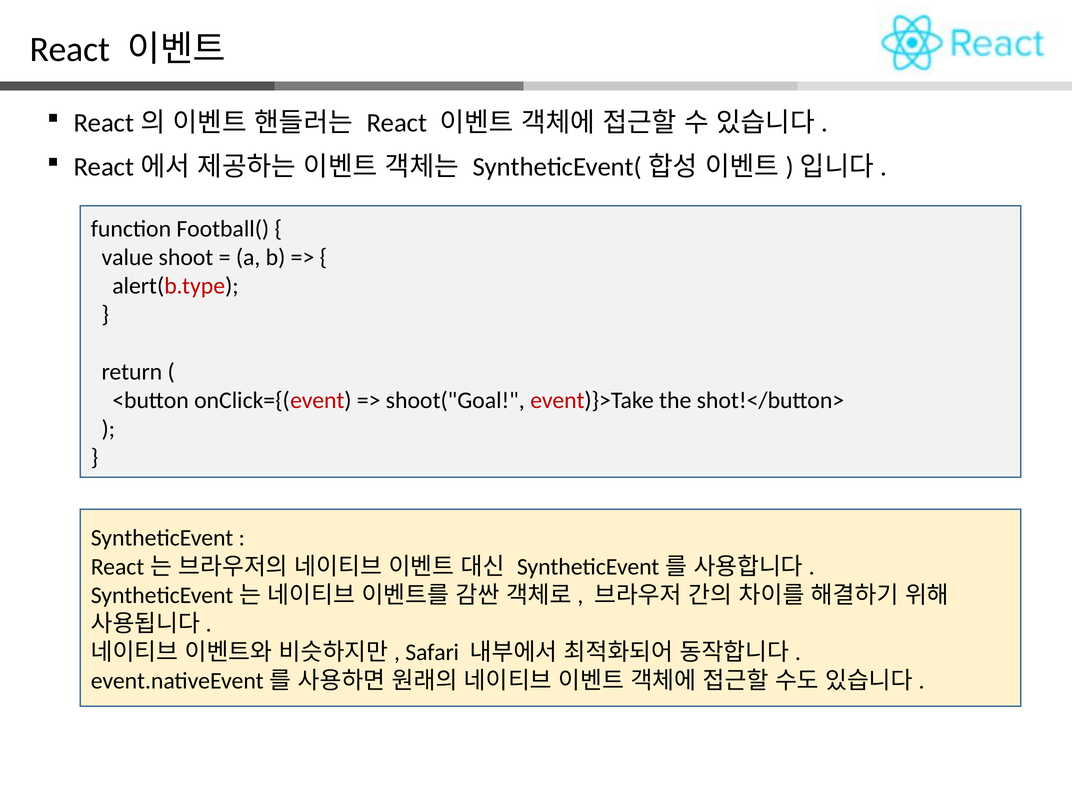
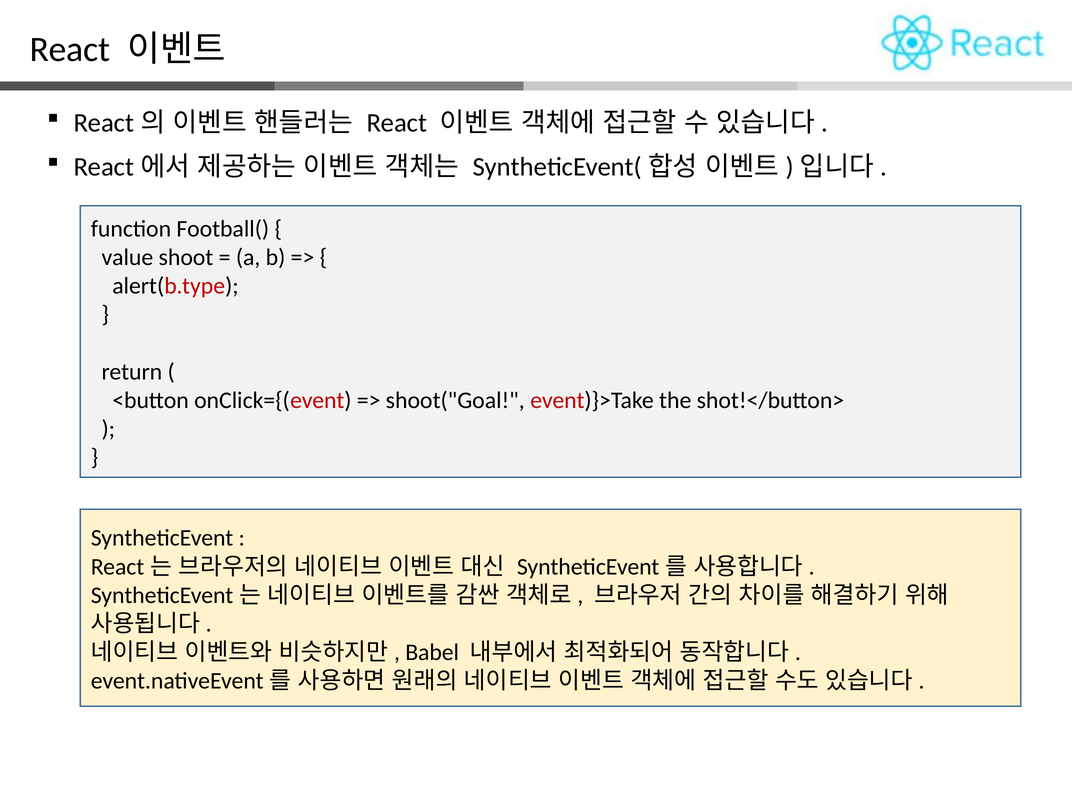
Safari: Safari -> Babel (432, 652)
